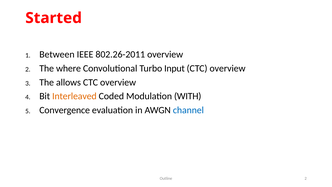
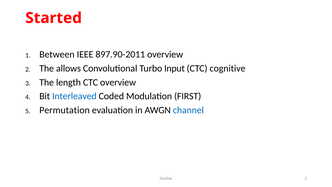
802.26-2011: 802.26-2011 -> 897.90-2011 (120, 54)
where: where -> allows (68, 68)
overview: overview -> cognitive (228, 68)
allows: allows -> length (68, 82)
Interleaved colour: orange -> blue (74, 96)
WITH: WITH -> FIRST (188, 96)
Convergence: Convergence -> Permutation (65, 110)
